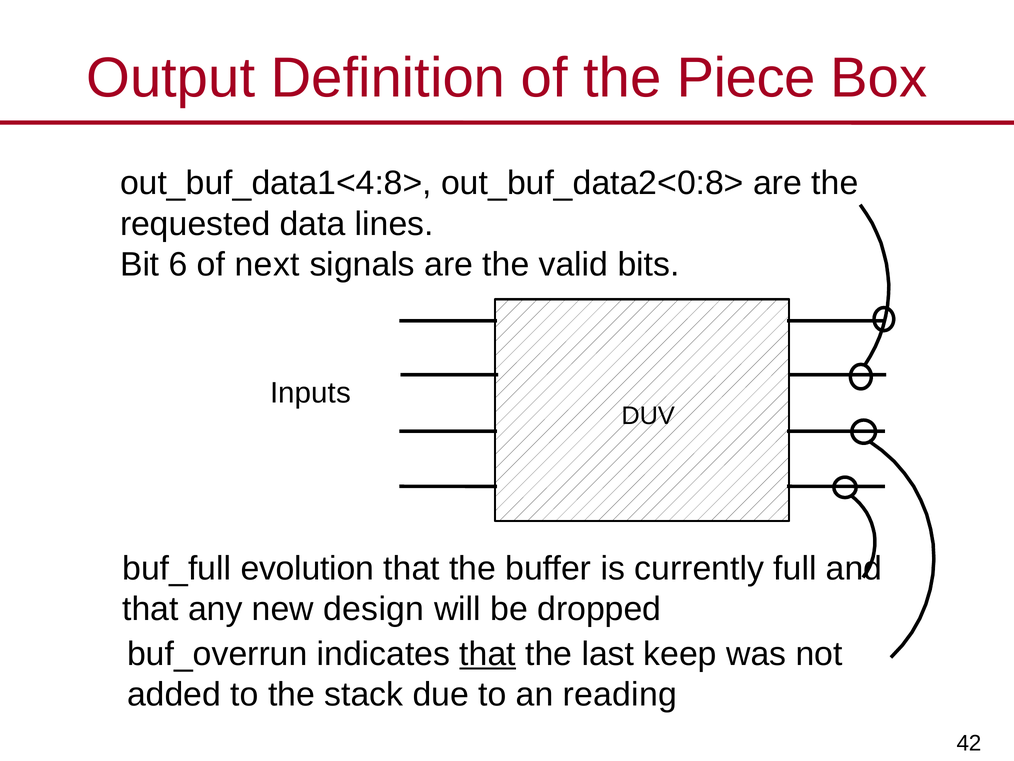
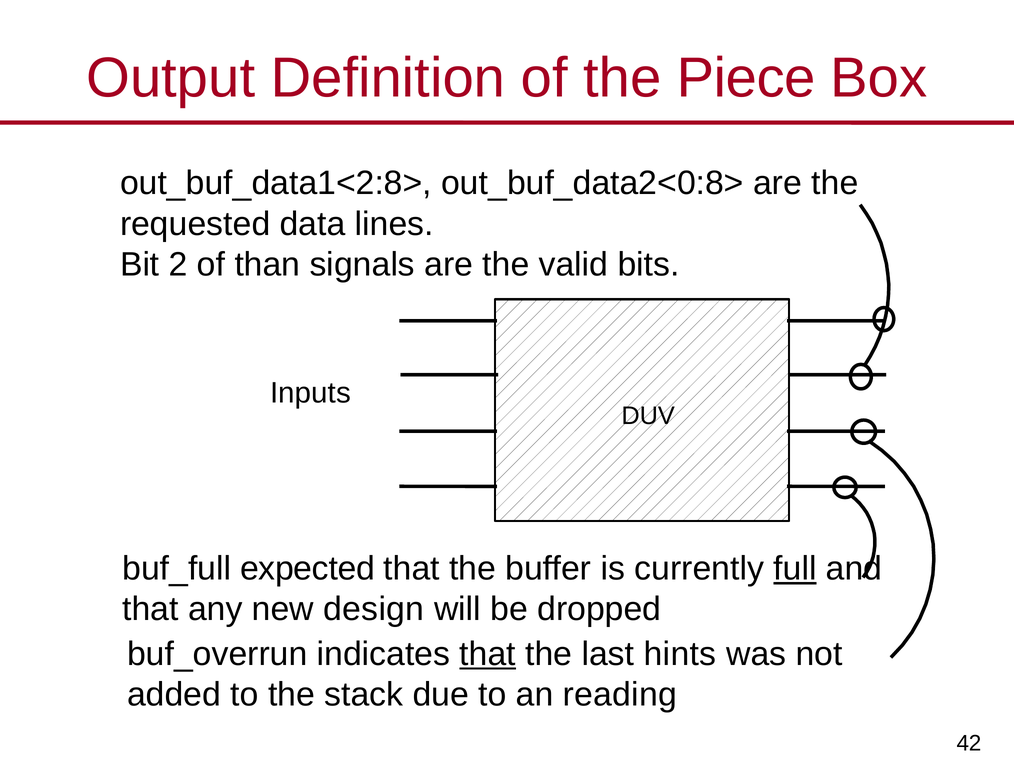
out_buf_data1<4:8>: out_buf_data1<4:8> -> out_buf_data1<2:8> (276, 183)
6: 6 -> 2 (178, 264)
next: next -> than (267, 264)
evolution: evolution -> expected (307, 568)
full underline: none -> present (795, 568)
keep: keep -> hints (680, 654)
